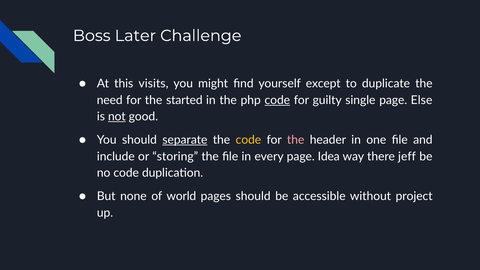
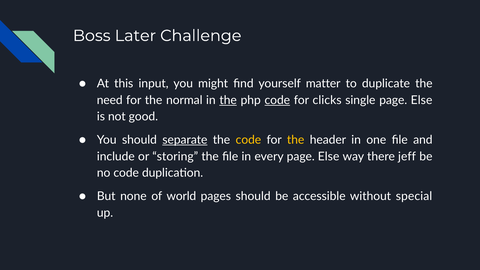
visits: visits -> input (154, 83)
except: except -> matter (323, 83)
started: started -> normal (184, 100)
the underline: none -> present (228, 100)
guilty: guilty -> clicks (327, 100)
not underline: present -> none (117, 117)
the colour: pink -> yellow (296, 140)
every page Idea: Idea -> Else (329, 156)
project: project -> special (414, 196)
